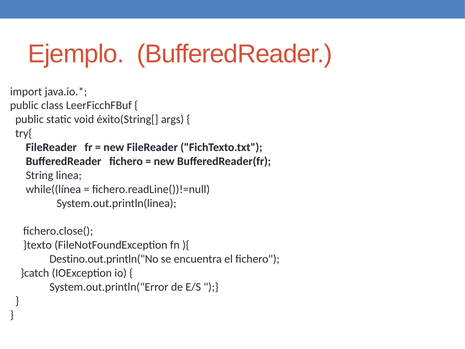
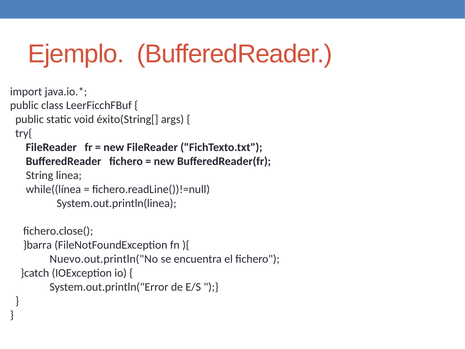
}texto: }texto -> }barra (37, 245)
Destino.out.println("No: Destino.out.println("No -> Nuevo.out.println("No (104, 259)
